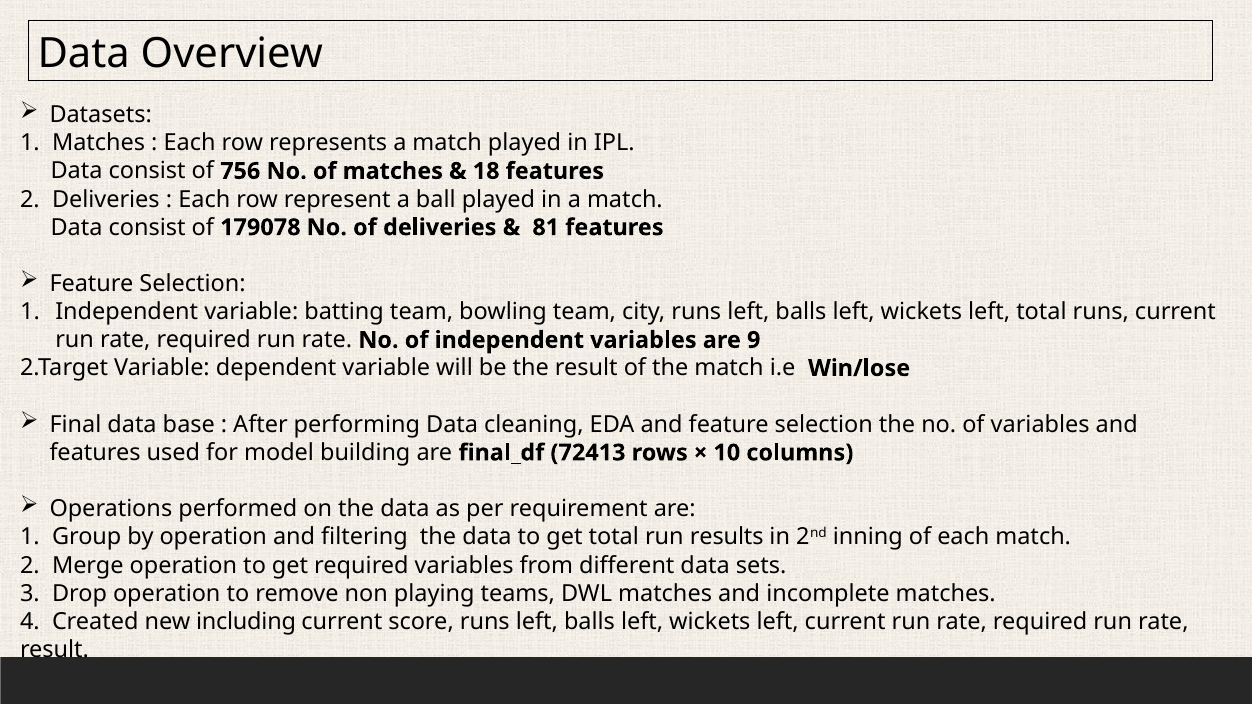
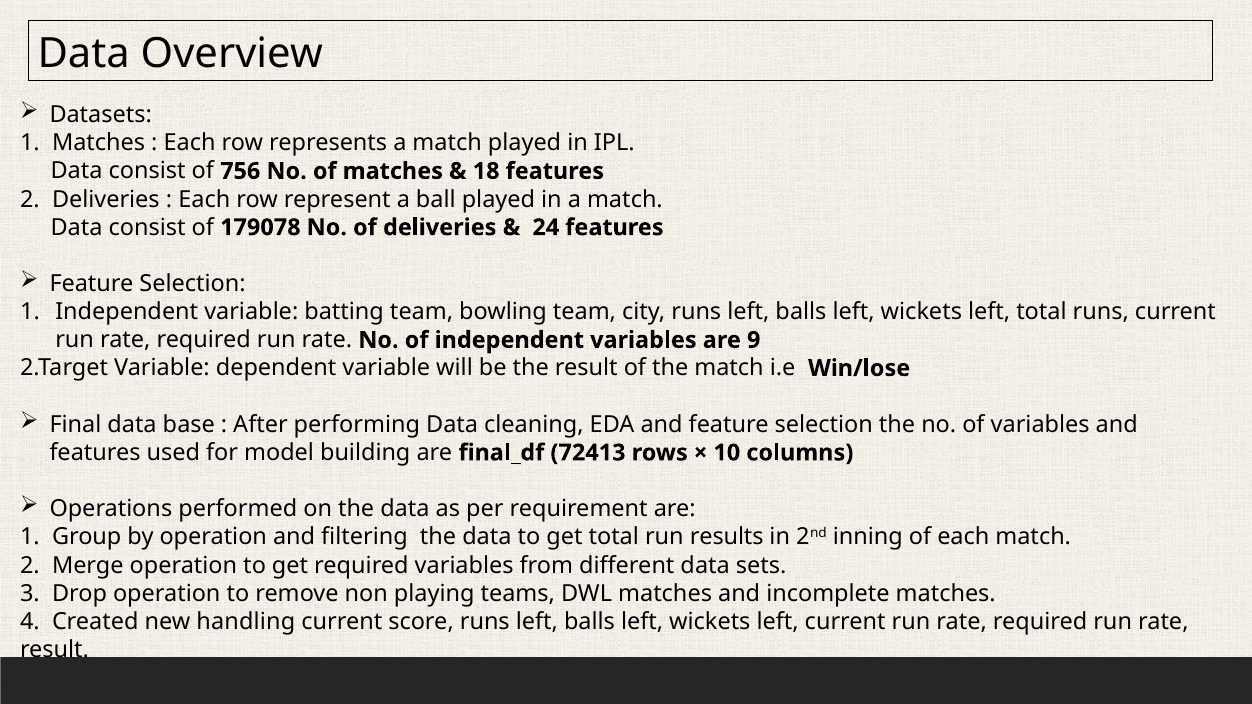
81: 81 -> 24 (546, 228)
including: including -> handling (246, 622)
